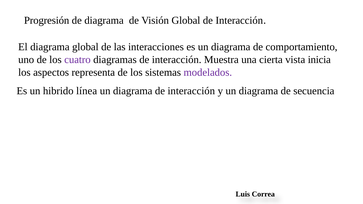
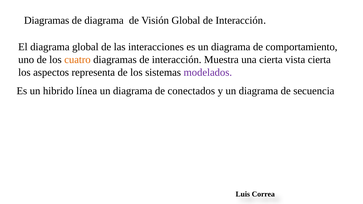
Progresión: Progresión -> Diagramas (47, 20)
cuatro colour: purple -> orange (77, 60)
vista inicia: inicia -> cierta (319, 60)
diagrama de interacción: interacción -> conectados (191, 91)
